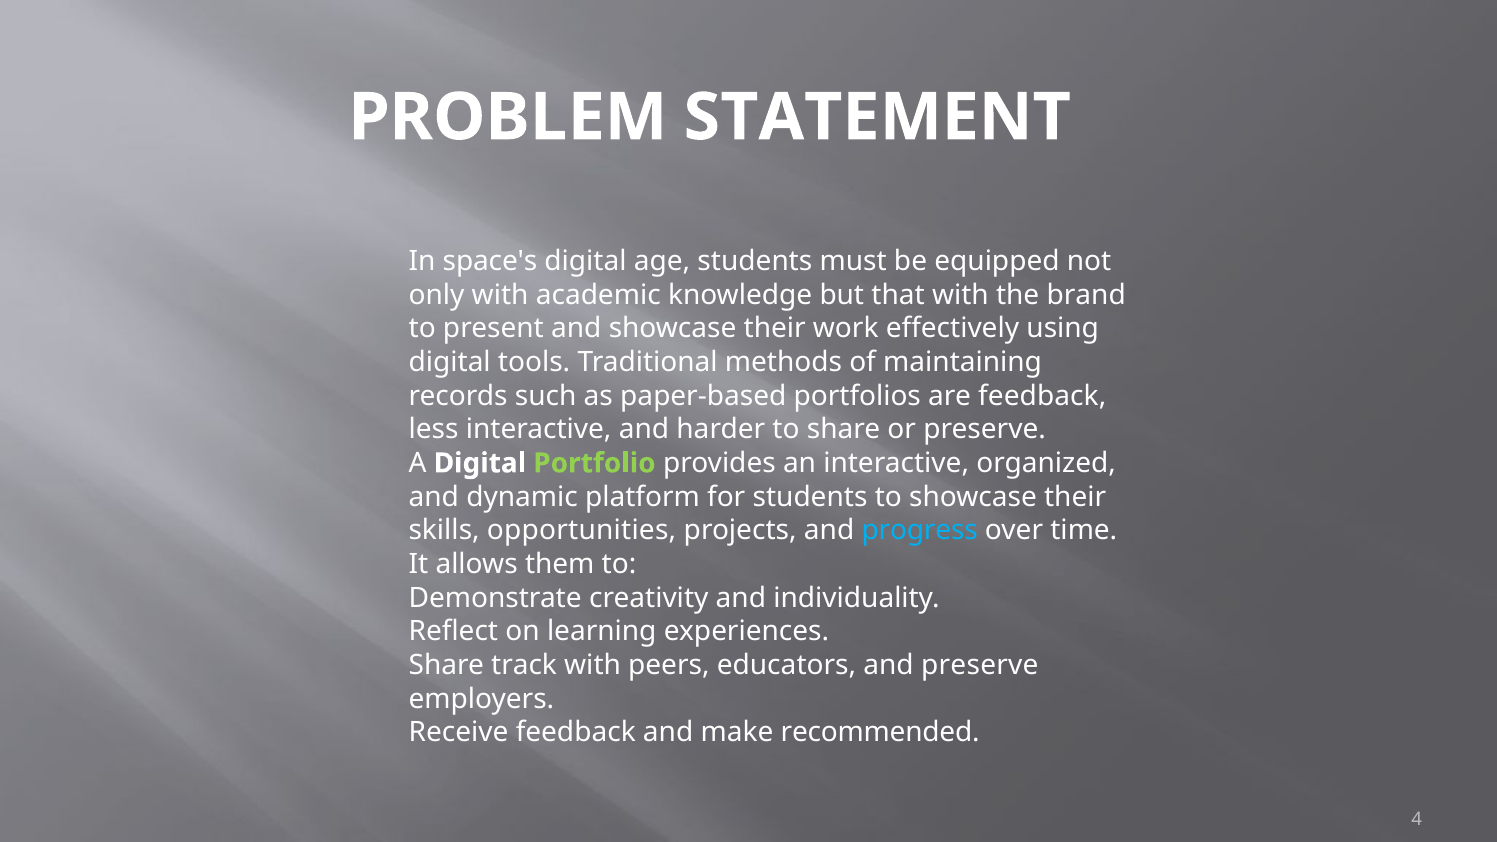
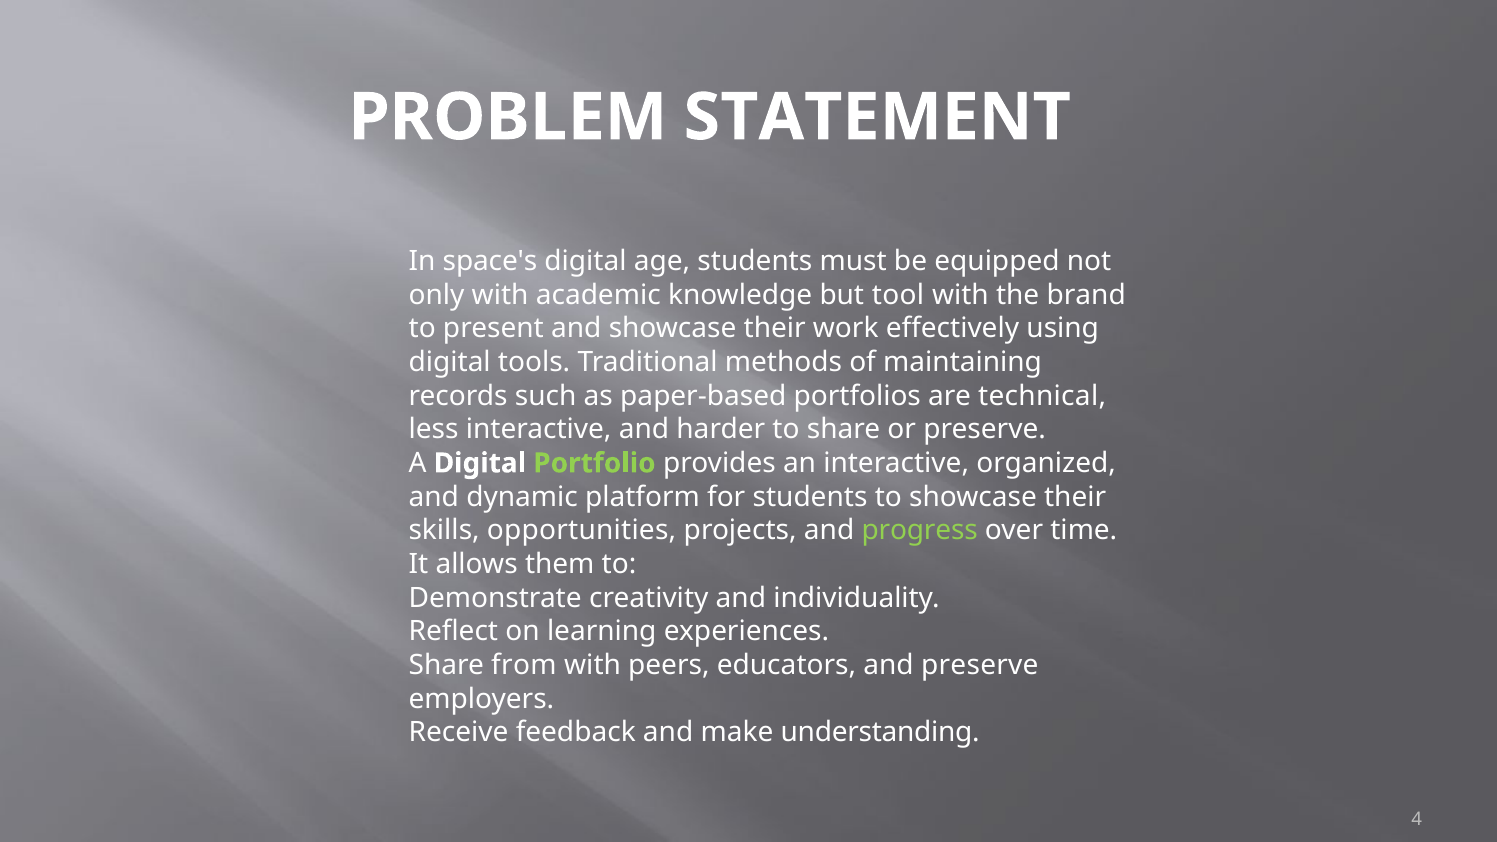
that: that -> tool (898, 295)
are feedback: feedback -> technical (1042, 396)
progress colour: light blue -> light green (920, 531)
track: track -> from (524, 665)
recommended: recommended -> understanding (880, 733)
